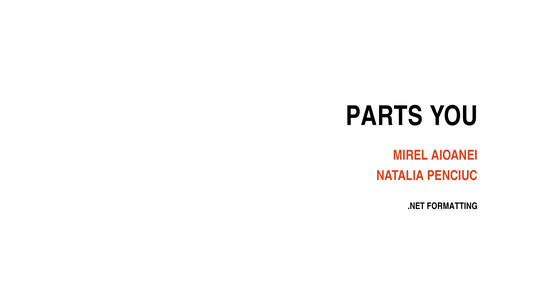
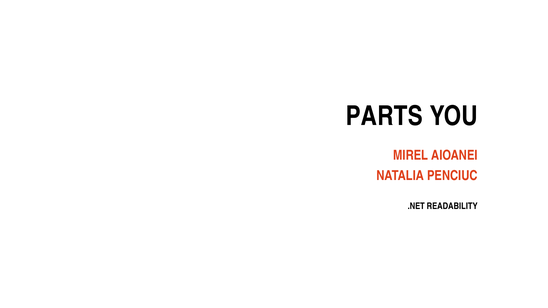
FORMATTING: FORMATTING -> READABILITY (452, 206)
